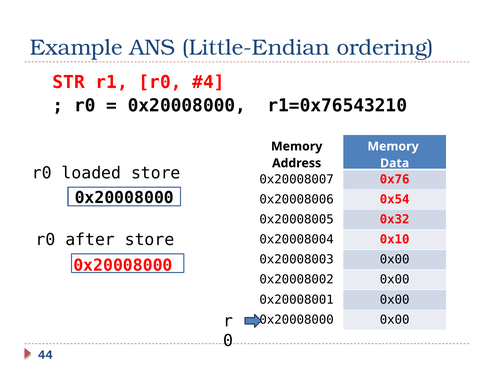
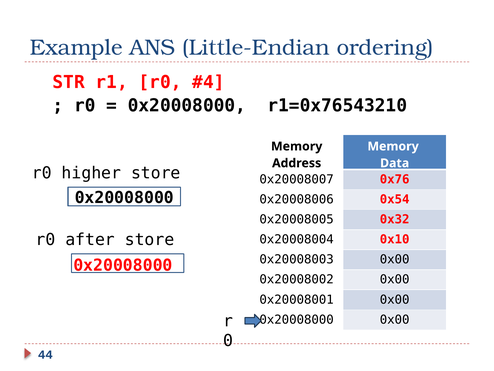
loaded: loaded -> higher (91, 173)
